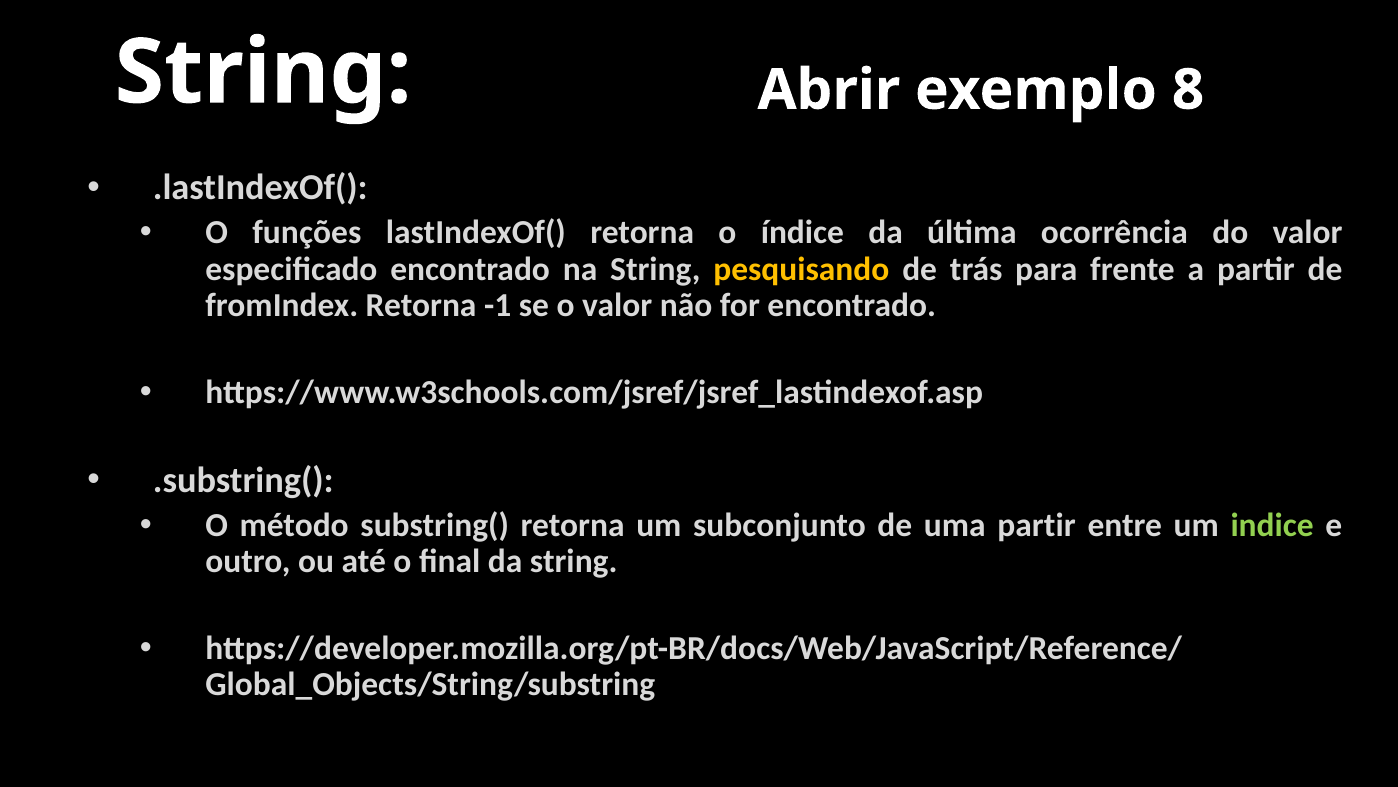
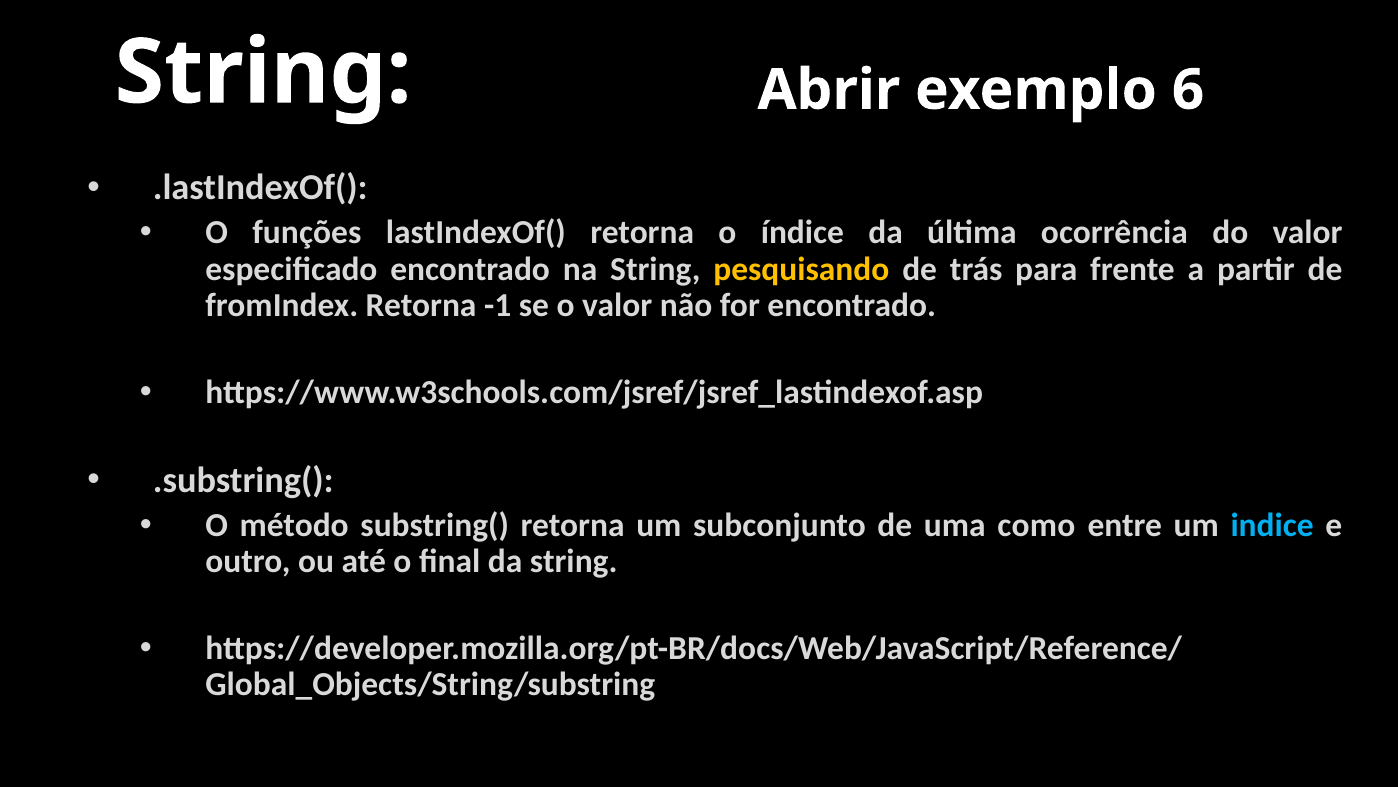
8: 8 -> 6 (1188, 90)
uma partir: partir -> como (1036, 525)
indice colour: light green -> light blue (1272, 525)
